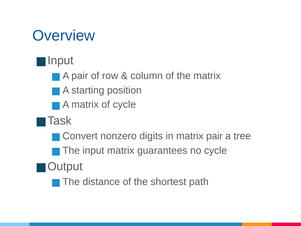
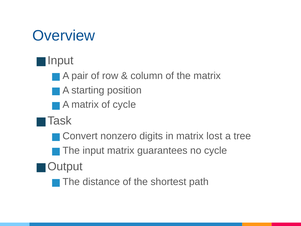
matrix pair: pair -> lost (214, 136)
